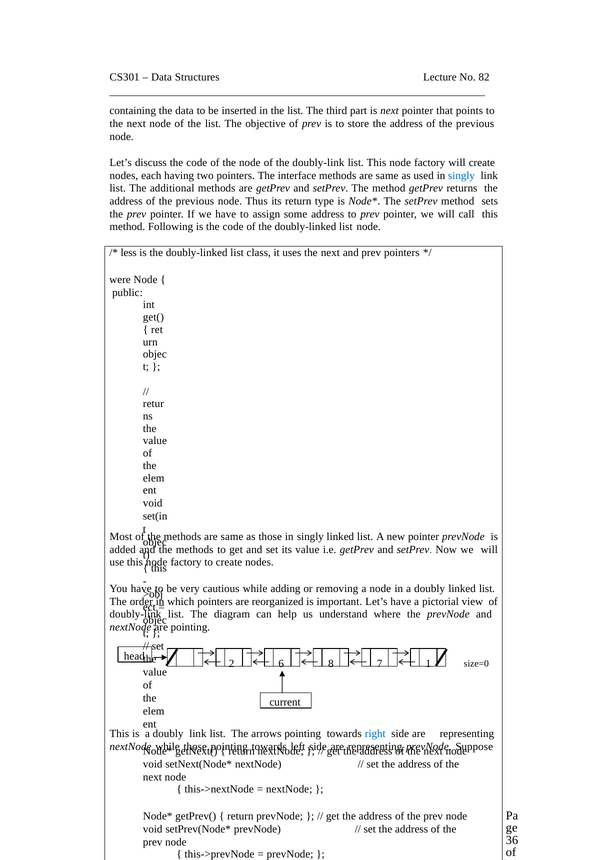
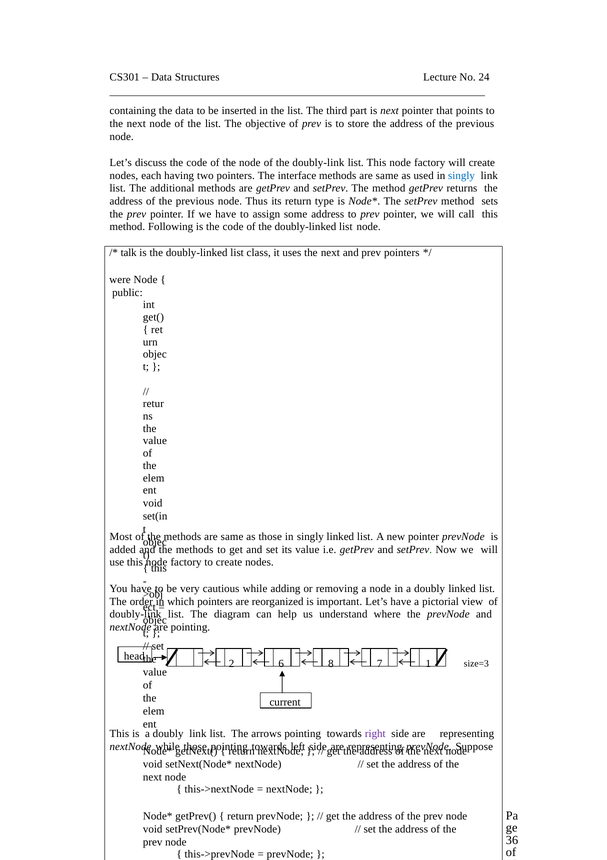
82: 82 -> 24 (484, 77)
less: less -> talk (129, 253)
size=0: size=0 -> size=3 (476, 663)
right colour: blue -> purple (375, 733)
